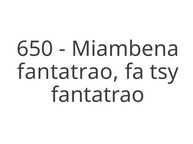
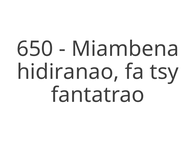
fantatrao: fantatrao -> hidiranao (68, 72)
